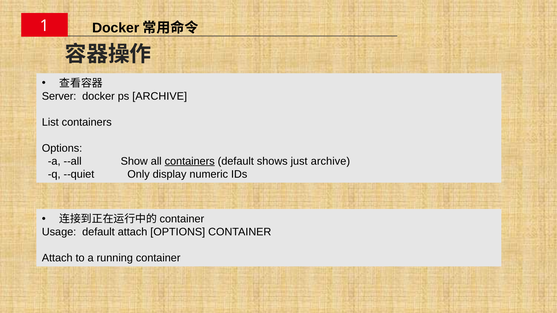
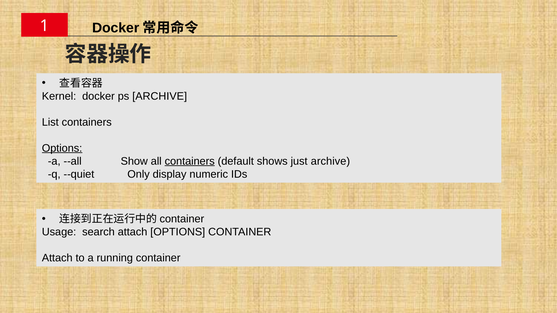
Server: Server -> Kernel (59, 96)
Options underline: none -> present (62, 148)
Usage default: default -> search (98, 232)
